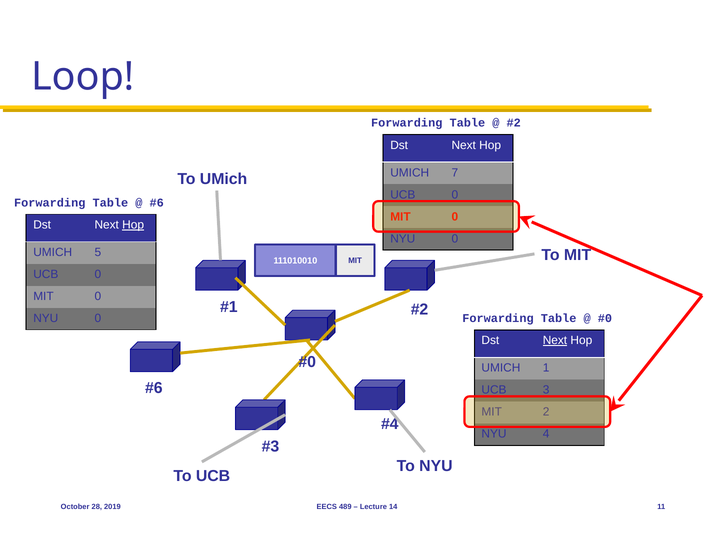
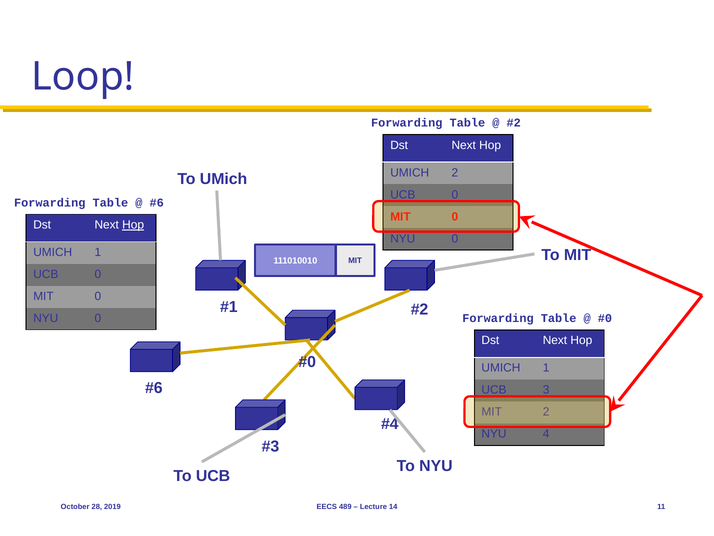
UMICH 7: 7 -> 2 (455, 172)
5: 5 -> 1 (98, 252)
Next underline: present -> none (555, 340)
